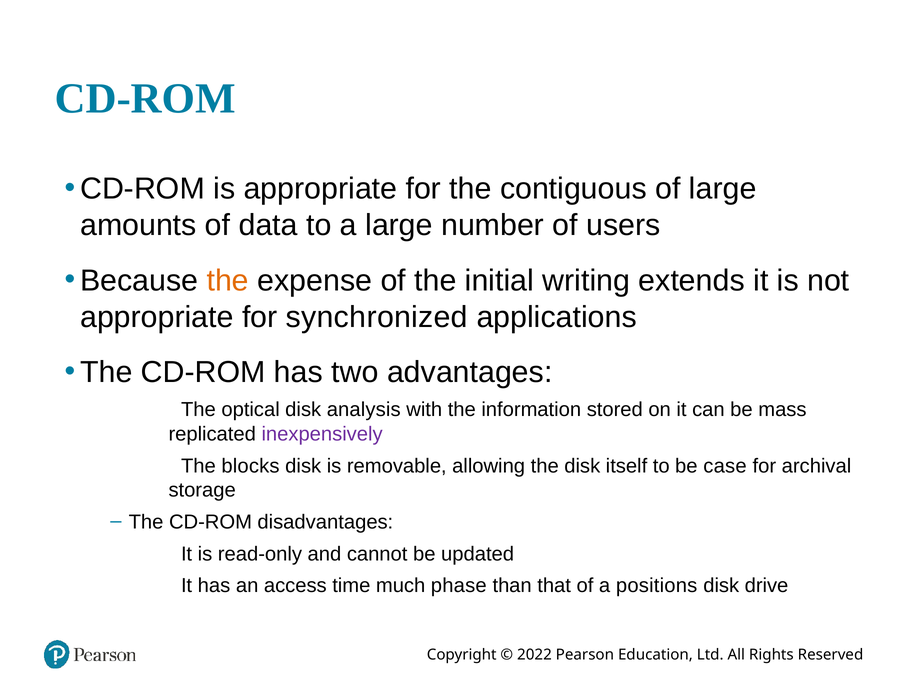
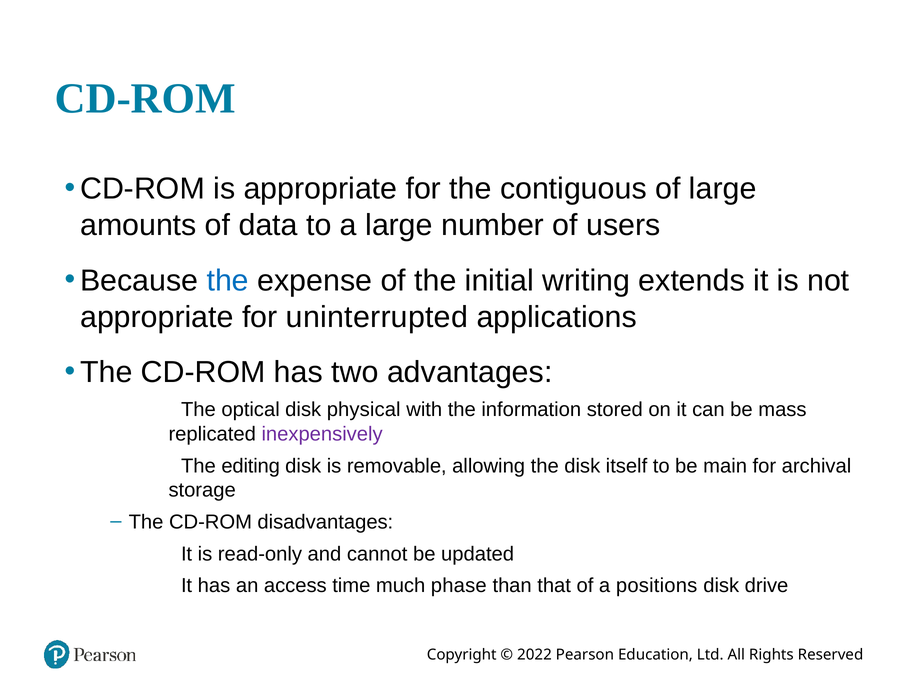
the colour: orange -> blue (228, 281)
synchronized: synchronized -> uninterrupted (377, 317)
analysis: analysis -> physical (364, 410)
blocks: blocks -> editing (251, 466)
case: case -> main (725, 466)
